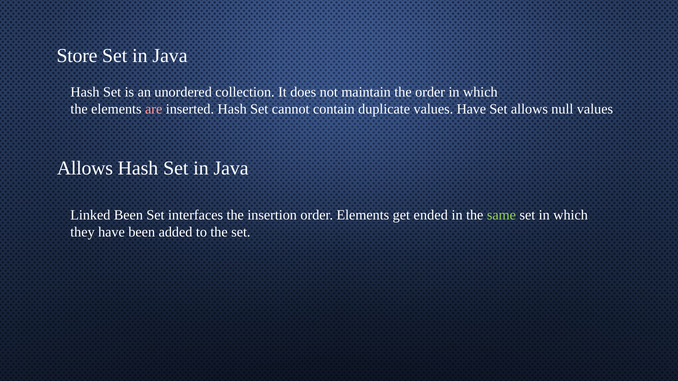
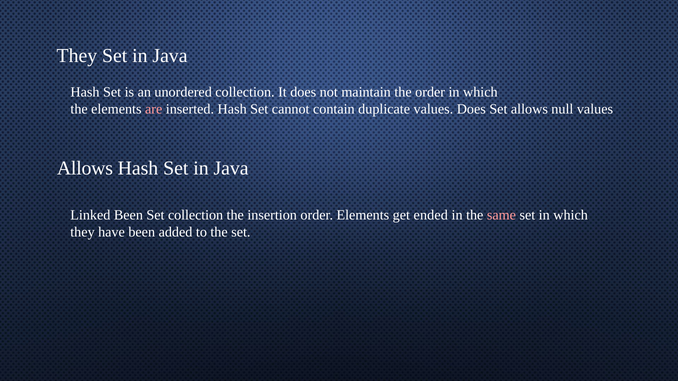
Store: Store -> They (77, 56)
values Have: Have -> Does (471, 109)
Set interfaces: interfaces -> collection (196, 215)
same colour: light green -> pink (501, 215)
